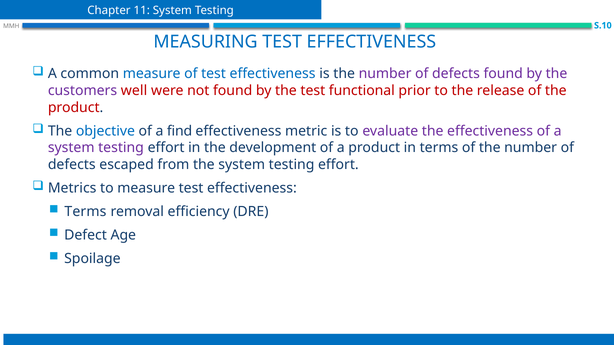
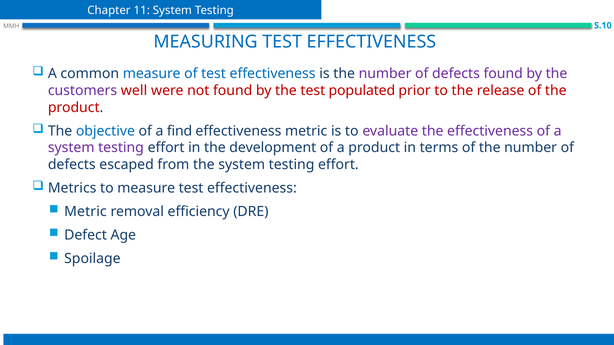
functional: functional -> populated (362, 91)
Terms: Terms -> Metric (85, 212)
